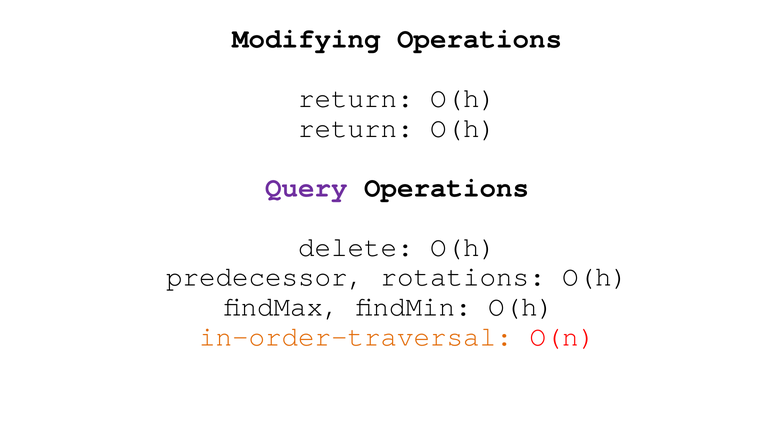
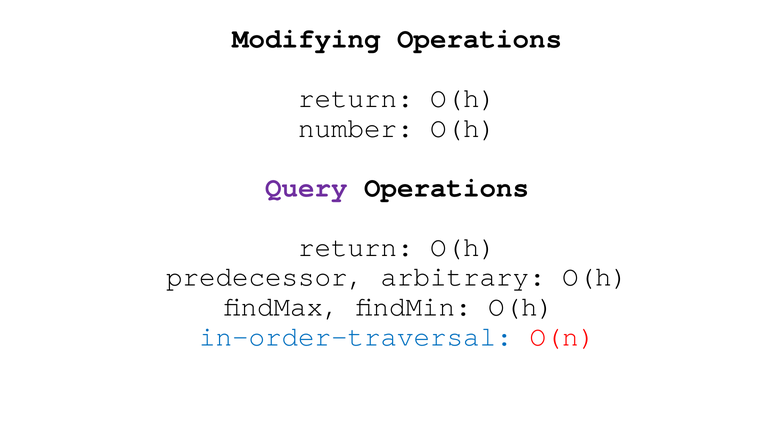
return: return -> number (356, 128)
delete: delete -> return (356, 247)
rotations: rotations -> arbitrary (463, 277)
in-order-traversal colour: orange -> blue (356, 336)
